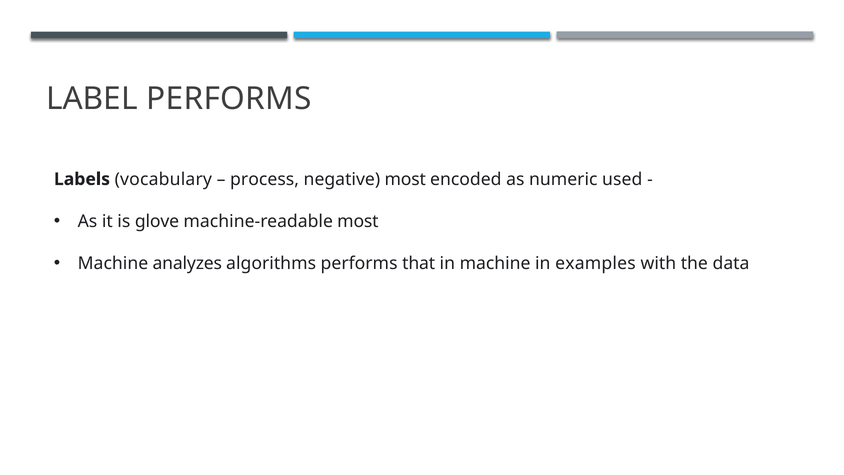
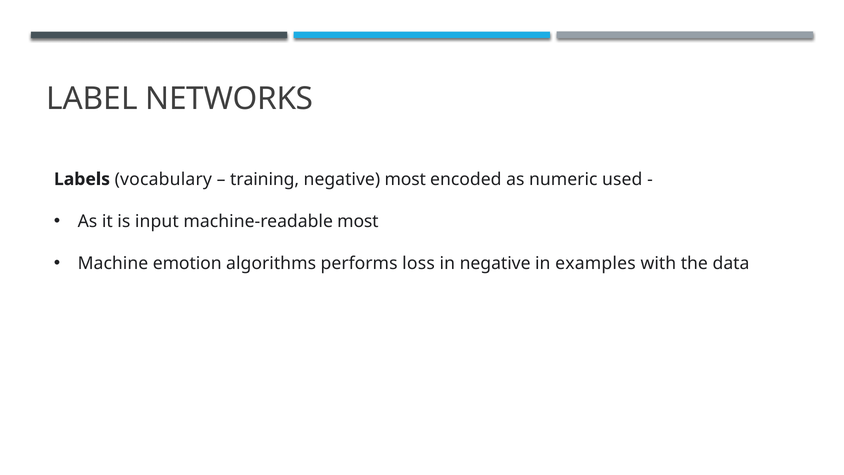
LABEL PERFORMS: PERFORMS -> NETWORKS (229, 99)
process: process -> training (265, 179)
glove: glove -> input (157, 221)
analyzes: analyzes -> emotion (187, 264)
that: that -> loss (419, 264)
in machine: machine -> negative (495, 264)
